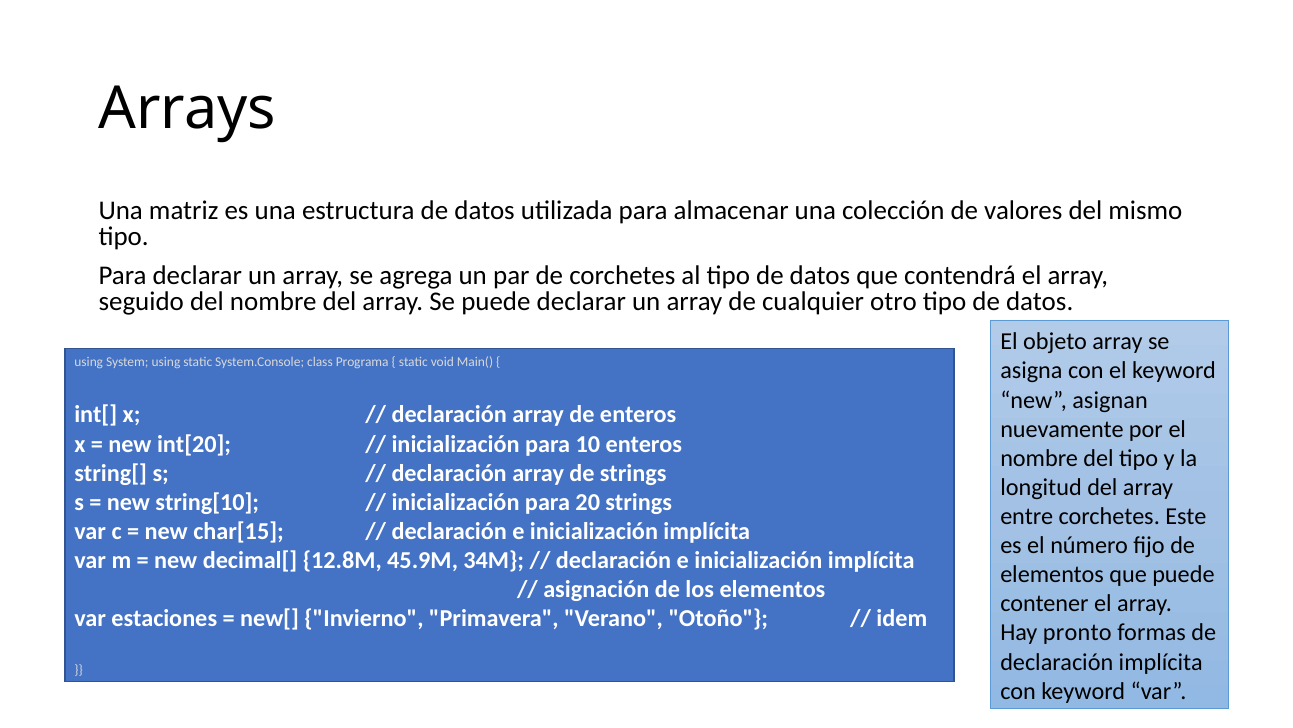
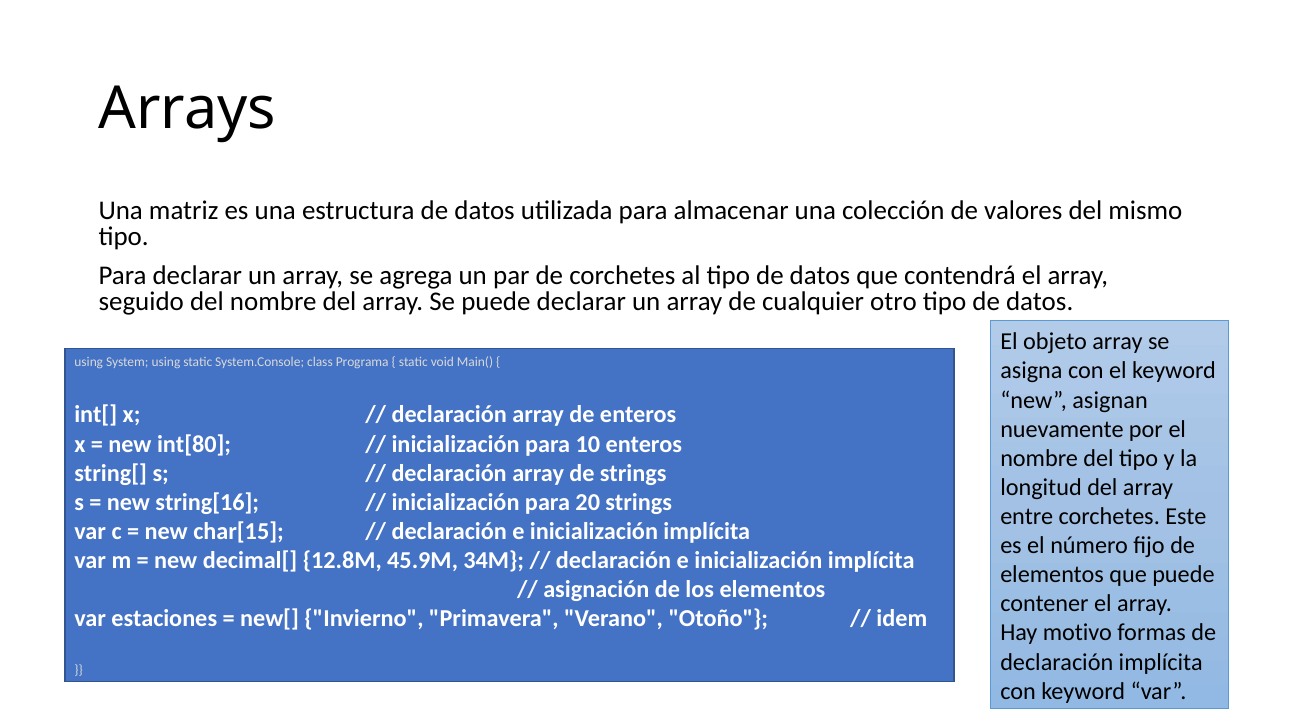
int[20: int[20 -> int[80 (194, 444)
string[10: string[10 -> string[16 (207, 502)
pronto: pronto -> motivo (1077, 632)
